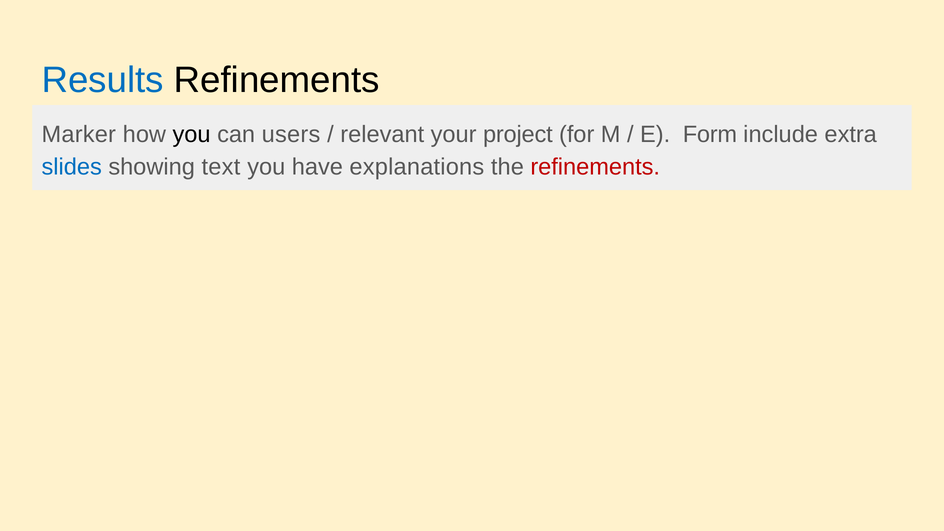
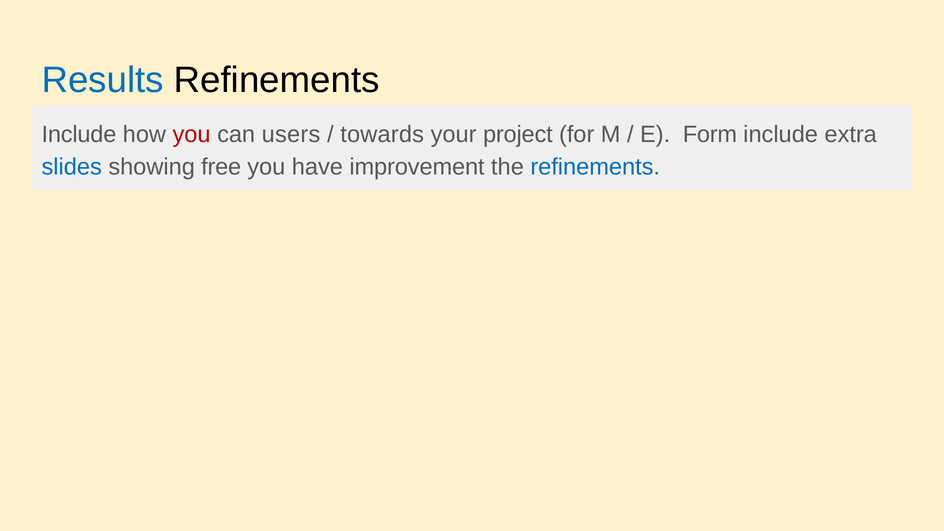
Marker: Marker -> Include (79, 135)
you colour: black -> red (192, 135)
relevant: relevant -> towards (382, 135)
text: text -> free (221, 167)
explanations: explanations -> improvement (417, 167)
refinements colour: red -> blue (595, 167)
